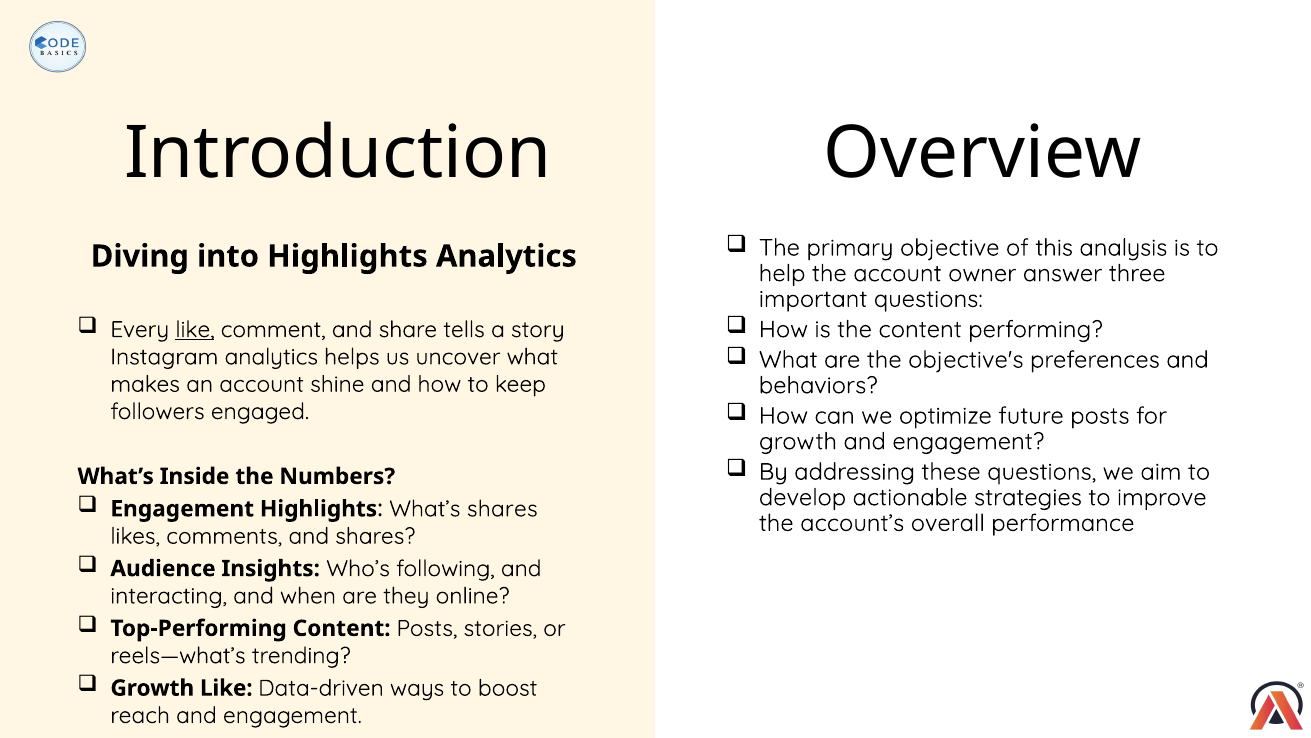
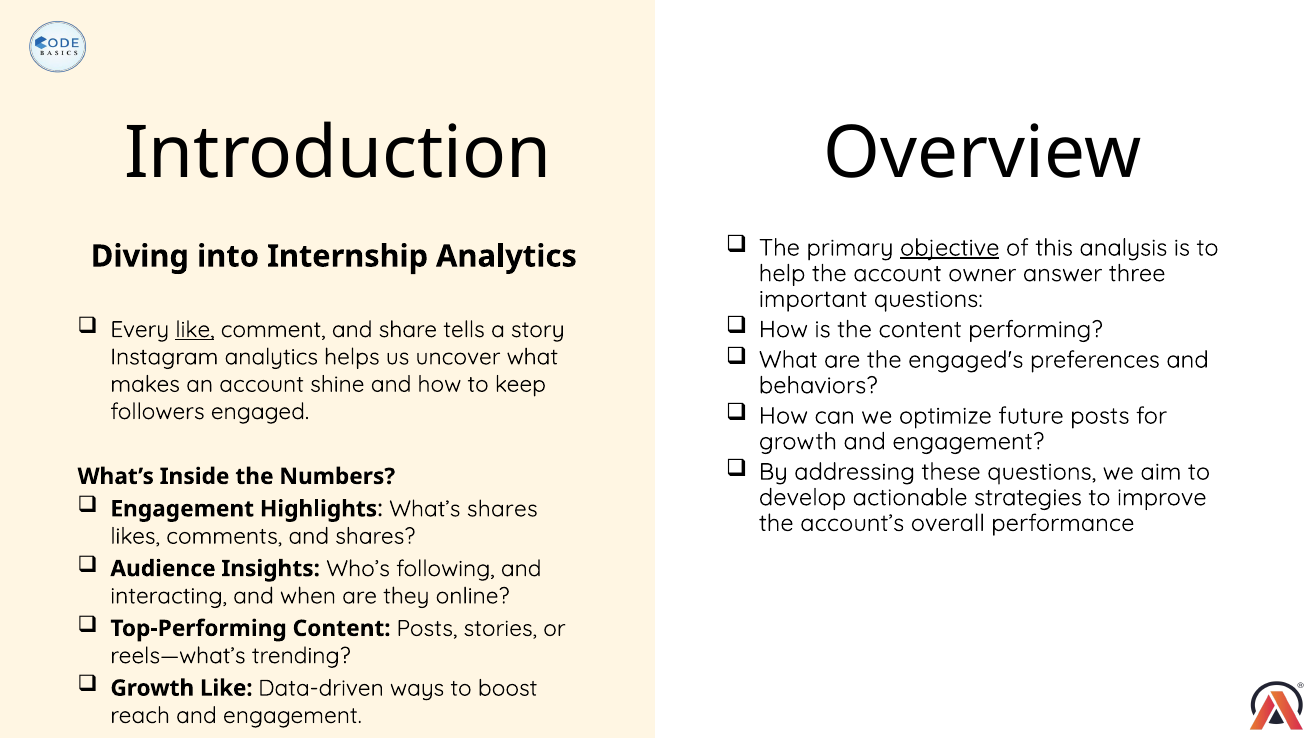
objective underline: none -> present (950, 248)
into Highlights: Highlights -> Internship (348, 256)
objective's: objective's -> engaged's (966, 360)
